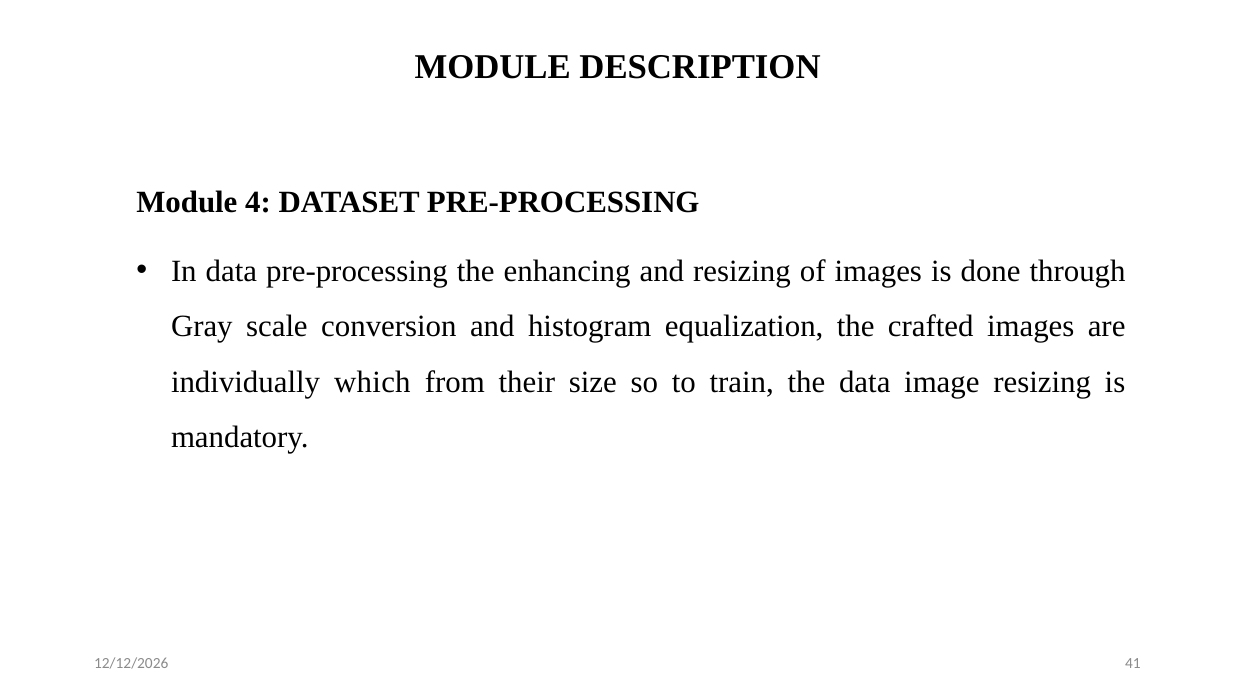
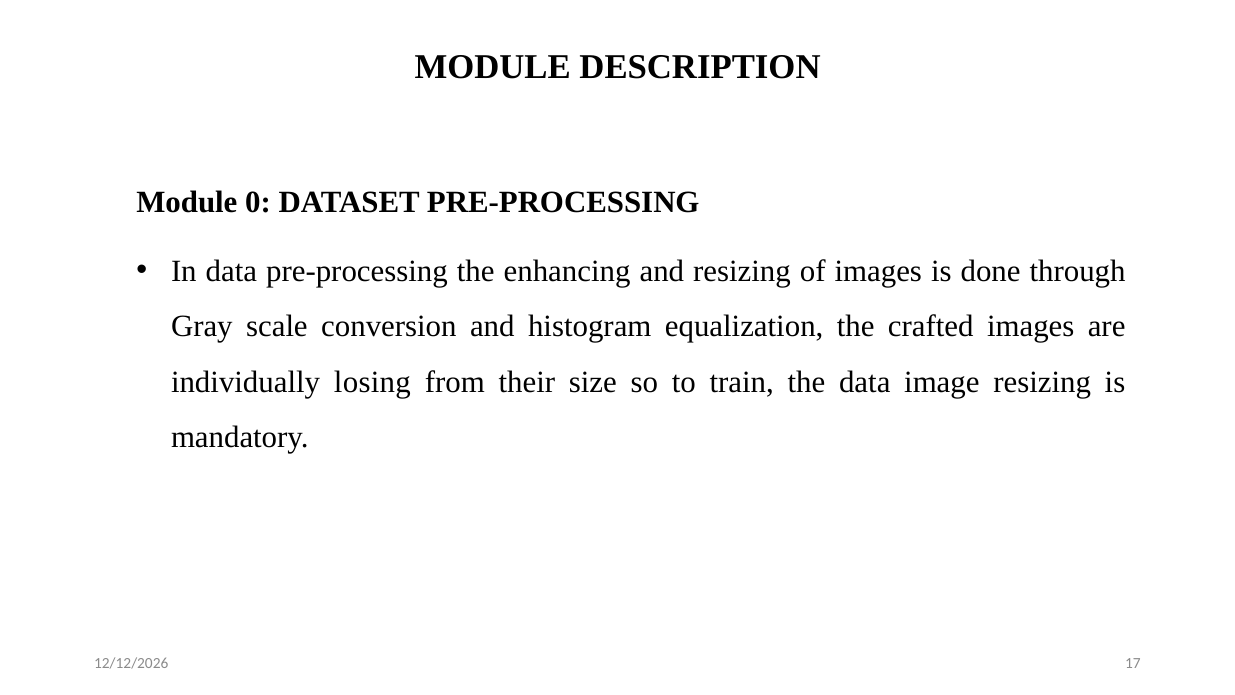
4: 4 -> 0 (258, 202)
which: which -> losing (372, 382)
41: 41 -> 17 (1133, 663)
